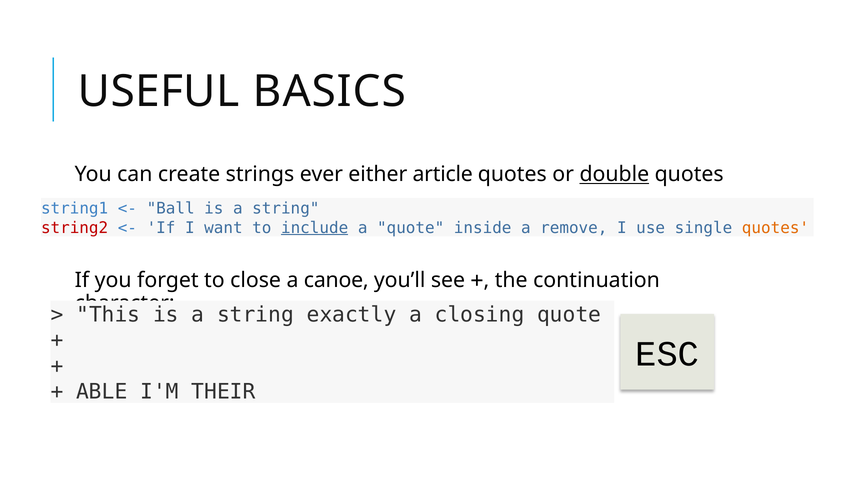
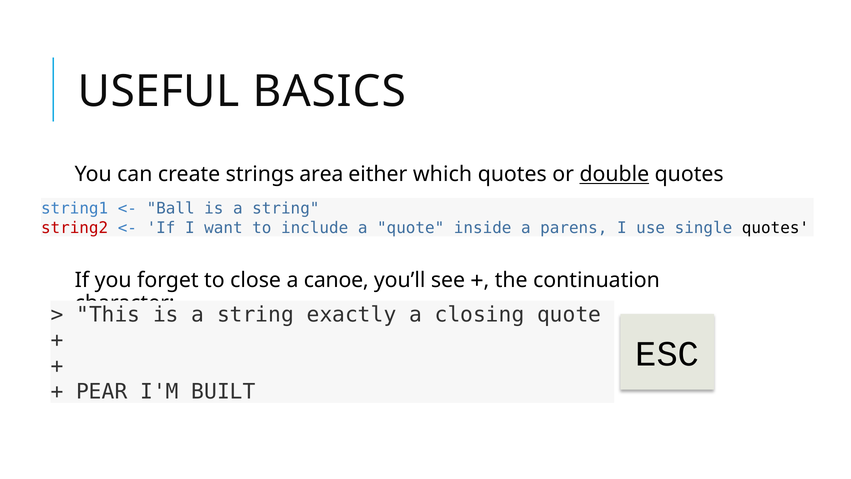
ever: ever -> area (321, 174)
article: article -> which (443, 174)
include underline: present -> none (315, 228)
remove: remove -> parens (574, 228)
quotes colour: orange -> black (775, 228)
ABLE: ABLE -> PEAR (102, 391)
THEIR: THEIR -> BUILT (223, 391)
